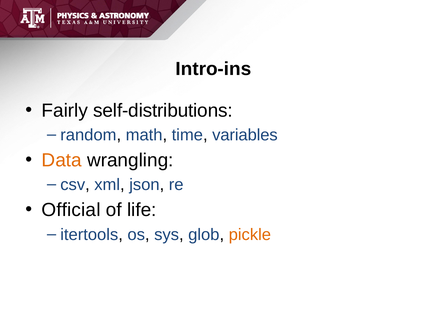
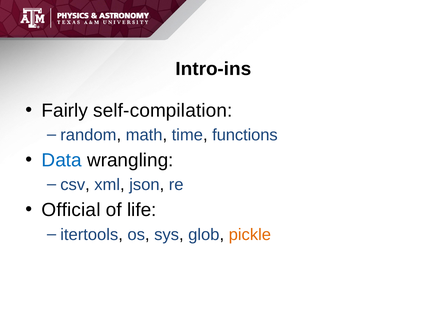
self-distributions: self-distributions -> self-compilation (163, 111)
variables: variables -> functions (245, 135)
Data colour: orange -> blue (62, 160)
